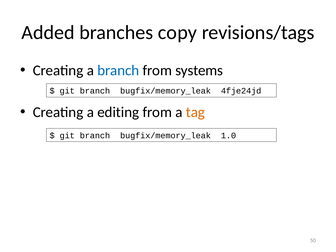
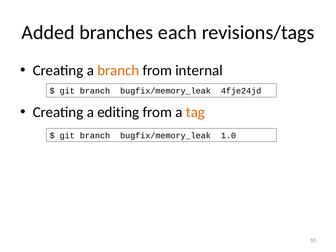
copy: copy -> each (177, 32)
branch colour: blue -> orange (118, 70)
systems: systems -> internal (199, 70)
